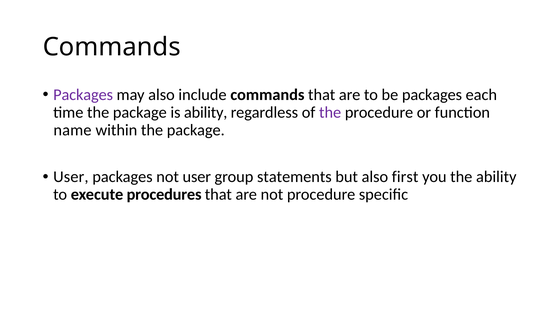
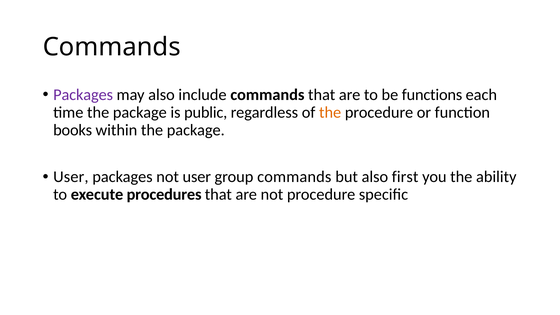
be packages: packages -> functions (432, 95)
is ability: ability -> public (206, 112)
the colour: purple -> orange (330, 112)
name: name -> books (73, 130)
group statements: statements -> commands (294, 177)
